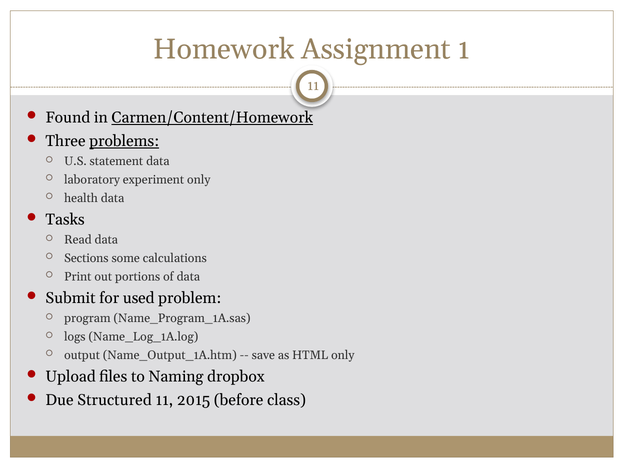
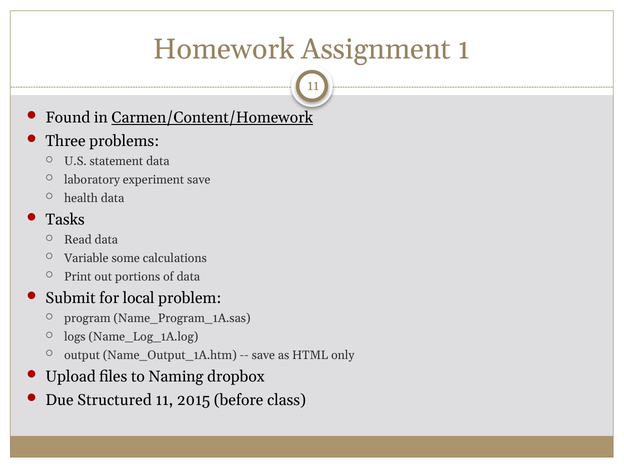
problems underline: present -> none (124, 141)
experiment only: only -> save (199, 180)
Sections: Sections -> Variable (86, 258)
used: used -> local (139, 298)
